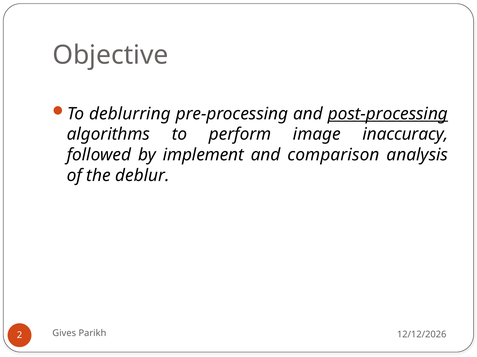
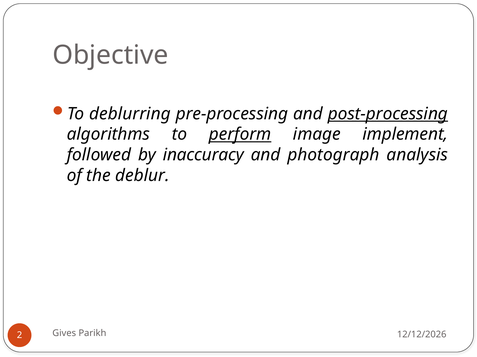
perform underline: none -> present (240, 135)
inaccuracy: inaccuracy -> implement (405, 135)
implement: implement -> inaccuracy (203, 155)
comparison: comparison -> photograph (334, 155)
